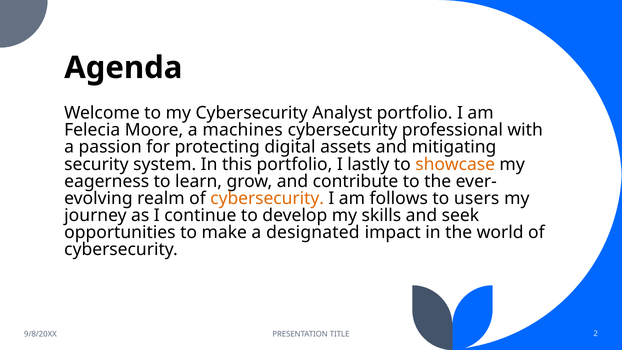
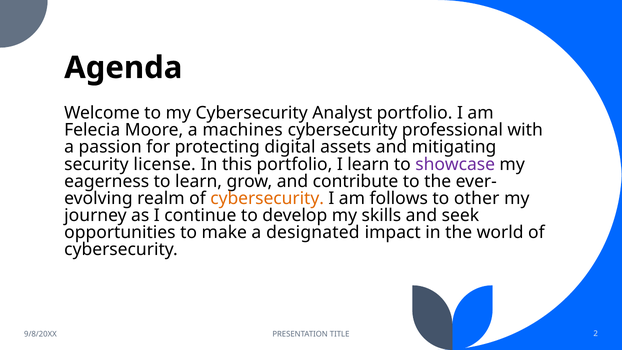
system: system -> license (165, 164)
I lastly: lastly -> learn (368, 164)
showcase colour: orange -> purple (455, 164)
users: users -> other (477, 198)
